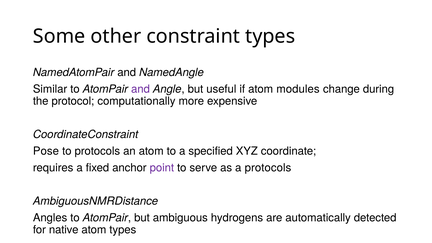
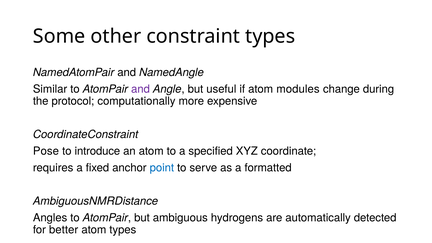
to protocols: protocols -> introduce (97, 151)
point colour: purple -> blue (162, 168)
a protocols: protocols -> formatted (268, 168)
native: native -> better (64, 230)
